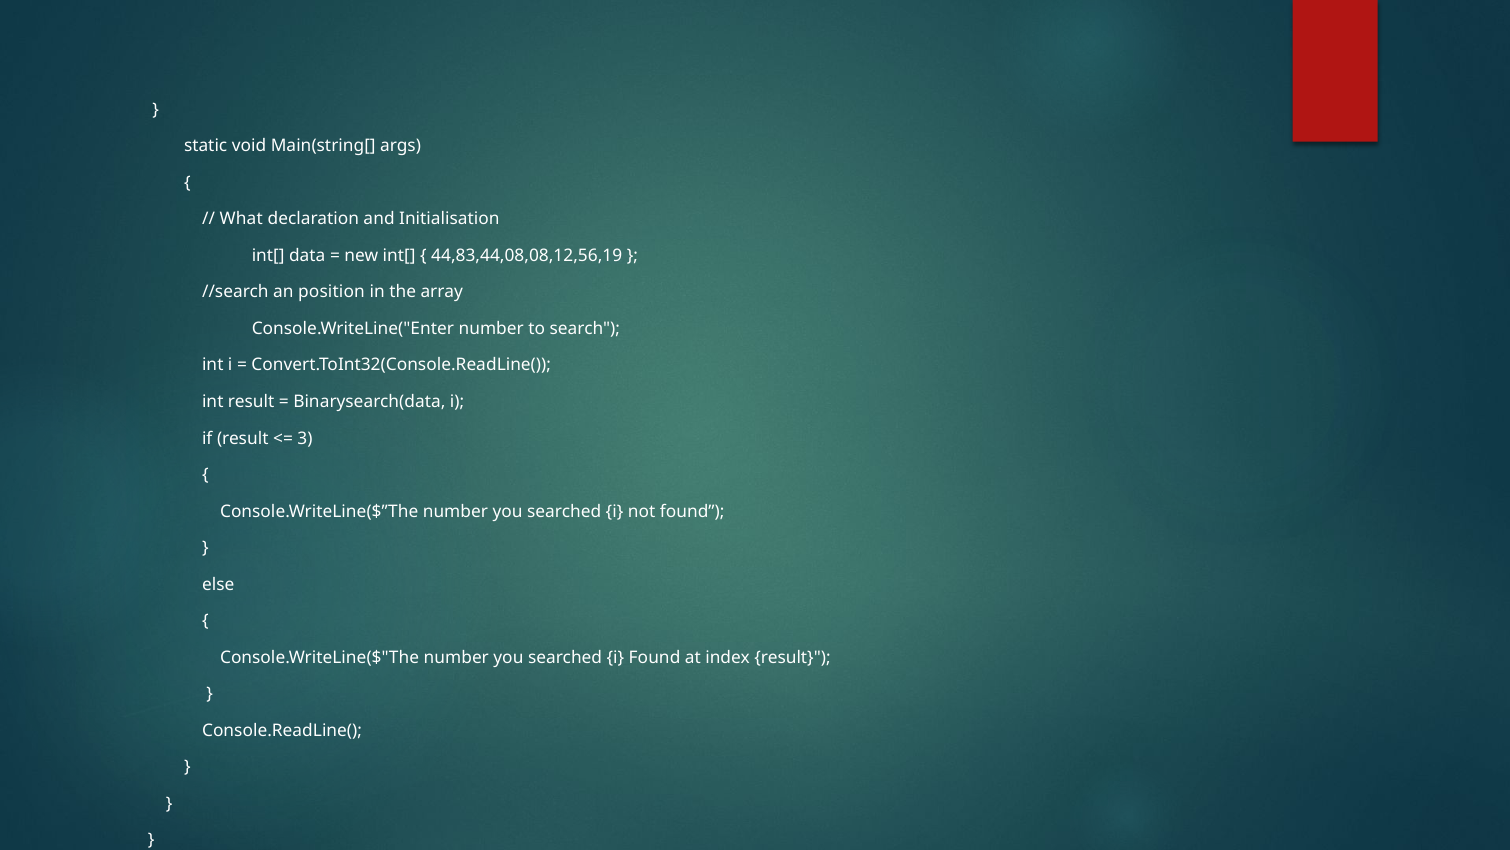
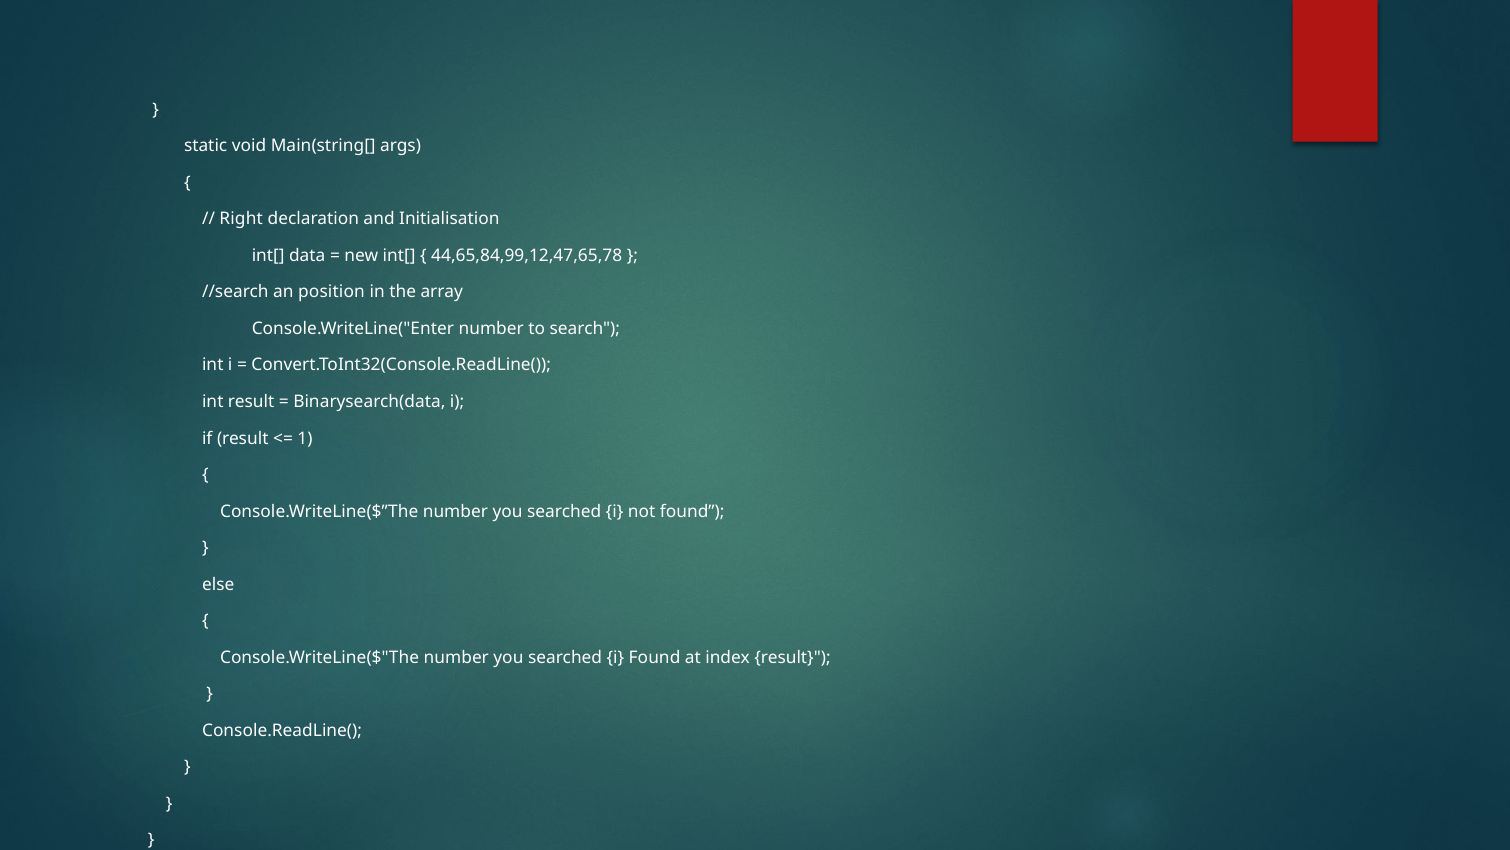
What: What -> Right (241, 219)
44,83,44,08,08,12,56,19: 44,83,44,08,08,12,56,19 -> 44,65,84,99,12,47,65,78 (527, 255)
3: 3 -> 1 (305, 438)
